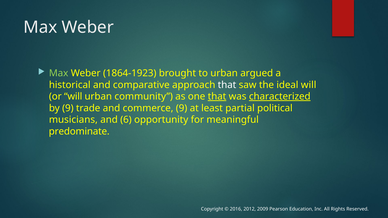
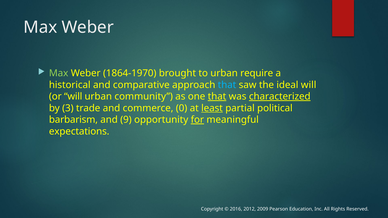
1864-1923: 1864-1923 -> 1864-1970 (130, 73)
argued: argued -> require (257, 73)
that colour: white -> light blue (227, 85)
by 9: 9 -> 3 (68, 108)
commerce 9: 9 -> 0 (182, 108)
least underline: none -> present (212, 108)
musicians: musicians -> barbarism (73, 120)
6: 6 -> 9 (126, 120)
for underline: none -> present (197, 120)
predominate: predominate -> expectations (79, 131)
